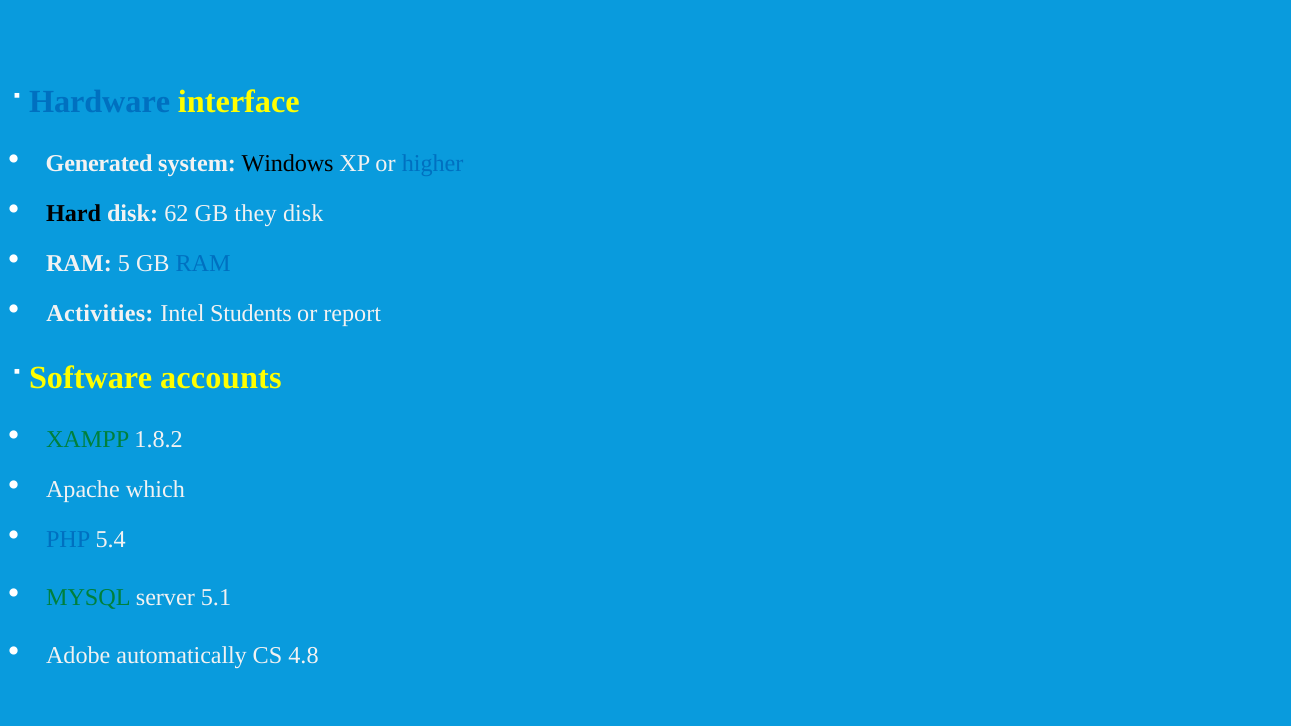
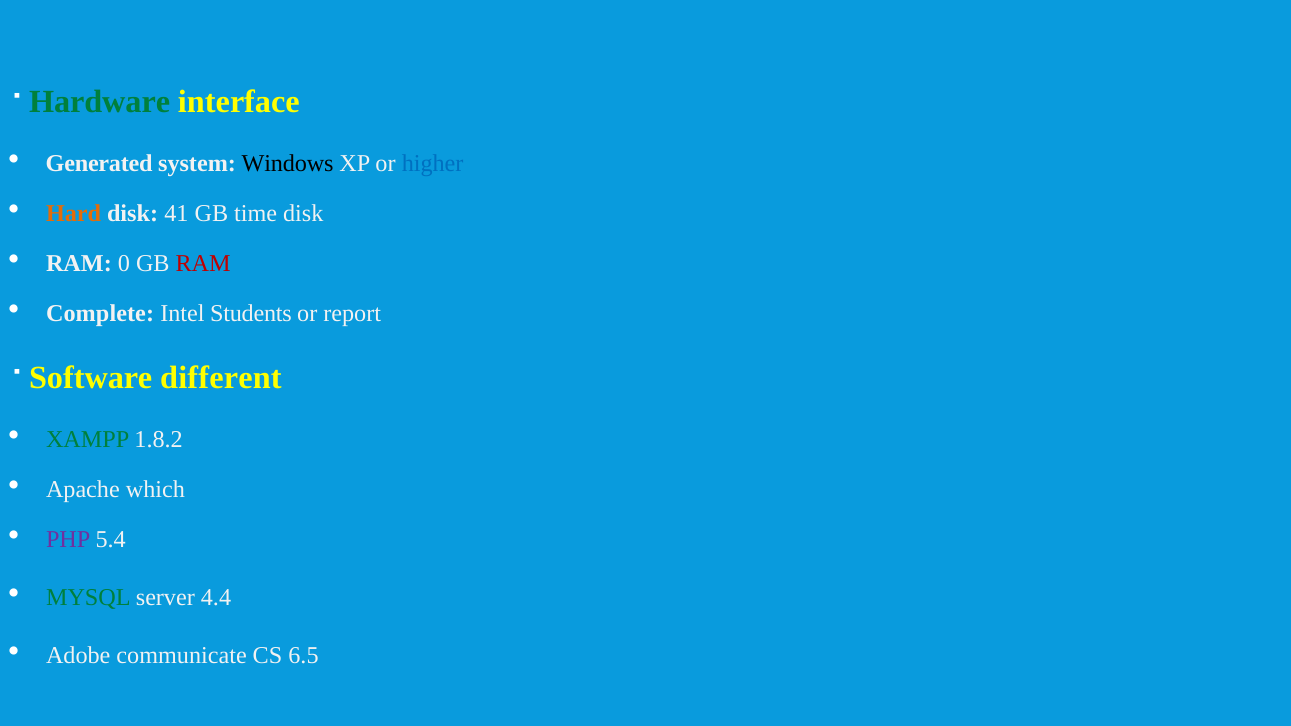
Hardware colour: blue -> green (100, 102)
Hard colour: black -> orange (74, 214)
62: 62 -> 41 (176, 214)
they: they -> time (256, 214)
5: 5 -> 0 (124, 264)
RAM colour: blue -> red (203, 264)
Activities: Activities -> Complete (100, 314)
accounts: accounts -> different (221, 378)
PHP colour: blue -> purple (68, 540)
5.1: 5.1 -> 4.4 (216, 598)
automatically: automatically -> communicate (182, 656)
4.8: 4.8 -> 6.5 (304, 656)
